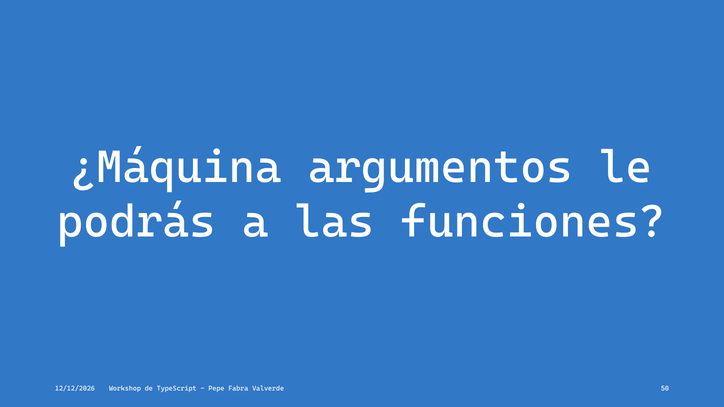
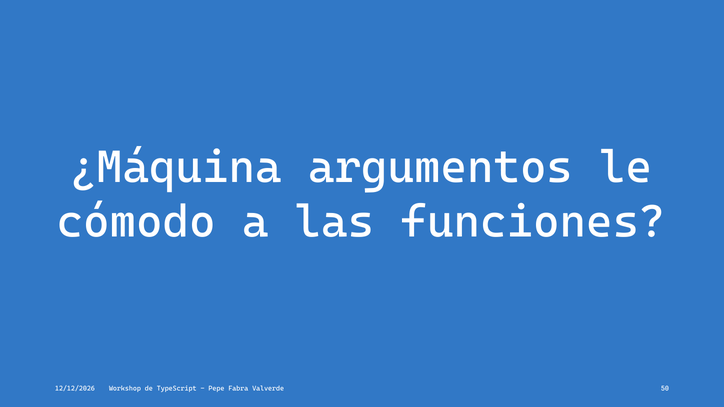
podrás: podrás -> cómodo (136, 222)
